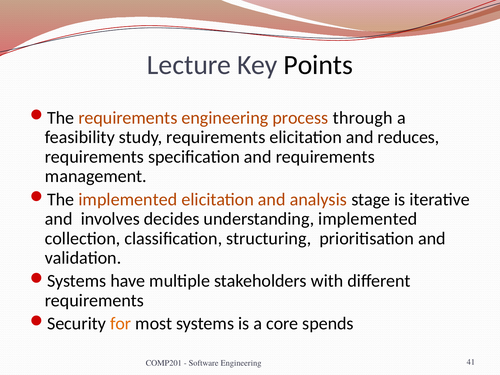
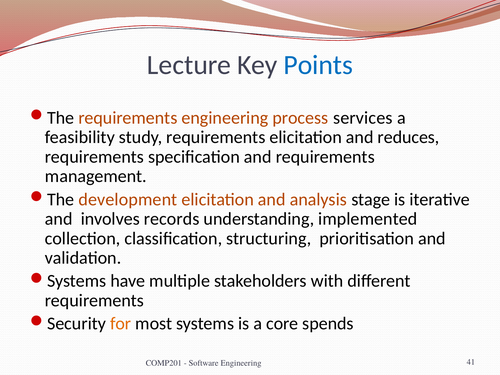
Points colour: black -> blue (318, 65)
through: through -> services (363, 118)
The implemented: implemented -> development (128, 199)
decides: decides -> records (172, 219)
